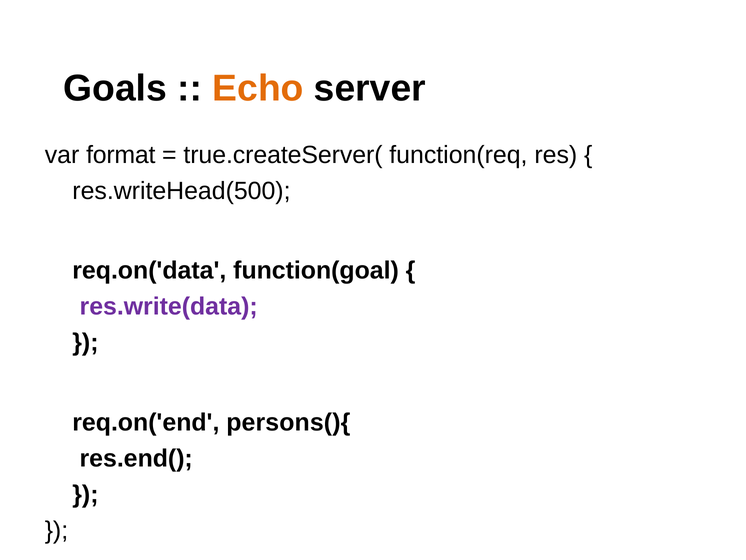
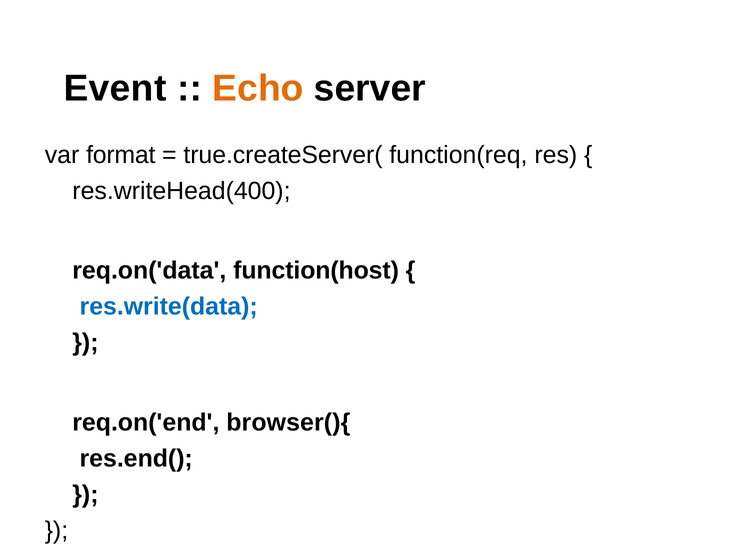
Goals: Goals -> Event (115, 88)
res.writeHead(500: res.writeHead(500 -> res.writeHead(400 (181, 191)
function(goal: function(goal -> function(host (316, 270)
res.write(data colour: purple -> blue (169, 306)
persons(){: persons(){ -> browser(){ (288, 422)
